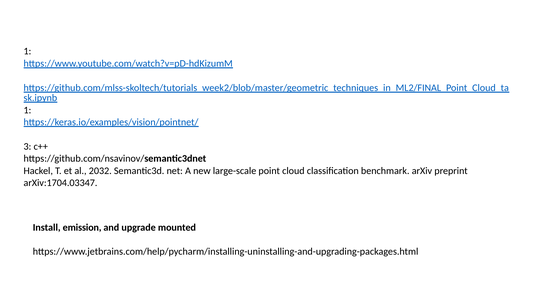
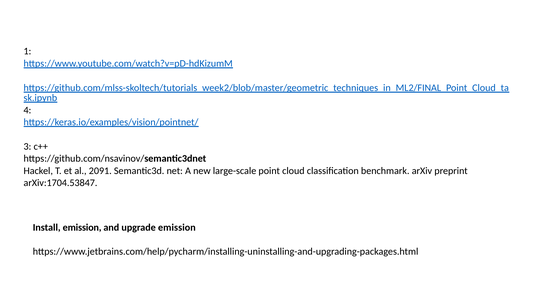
1: 1 -> 4 (27, 110)
2032: 2032 -> 2091 (100, 170)
arXiv:1704.03347: arXiv:1704.03347 -> arXiv:1704.53847 (60, 182)
upgrade mounted: mounted -> emission (177, 227)
